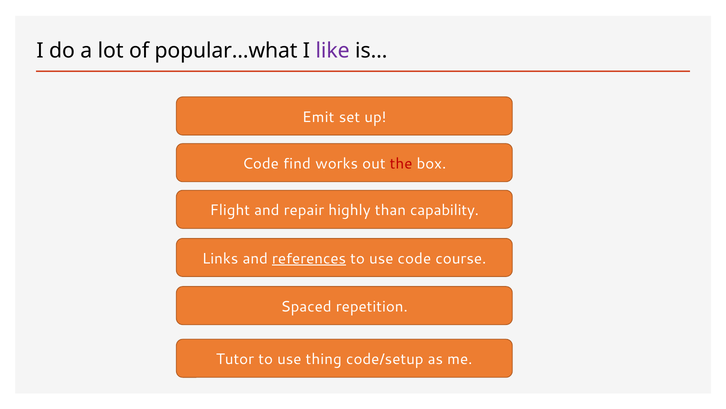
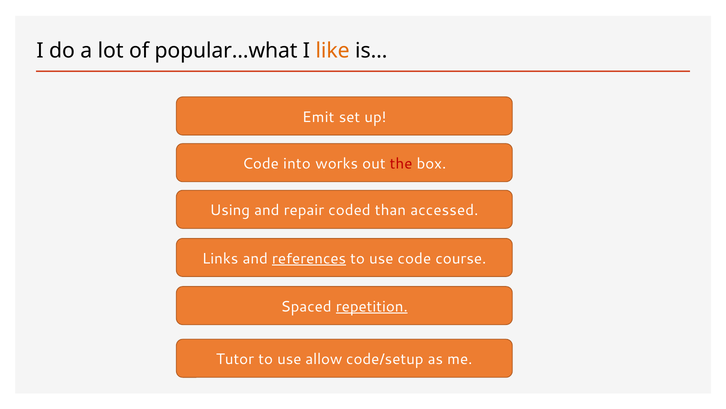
like colour: purple -> orange (333, 51)
find: find -> into (297, 163)
Flight: Flight -> Using (230, 210)
highly: highly -> coded (349, 210)
capability: capability -> accessed (444, 210)
repetition underline: none -> present (372, 306)
thing: thing -> allow (324, 359)
